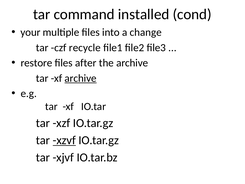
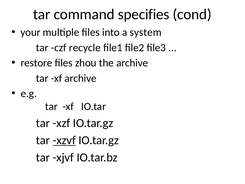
installed: installed -> specifies (144, 14)
change: change -> system (146, 32)
after: after -> zhou (86, 63)
archive underline: present -> none (81, 78)
